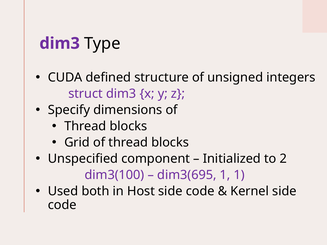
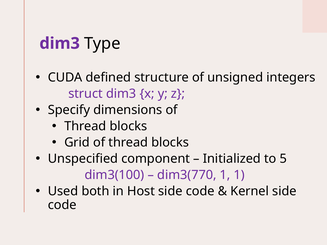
2: 2 -> 5 (283, 159)
dim3(695: dim3(695 -> dim3(770 (187, 175)
